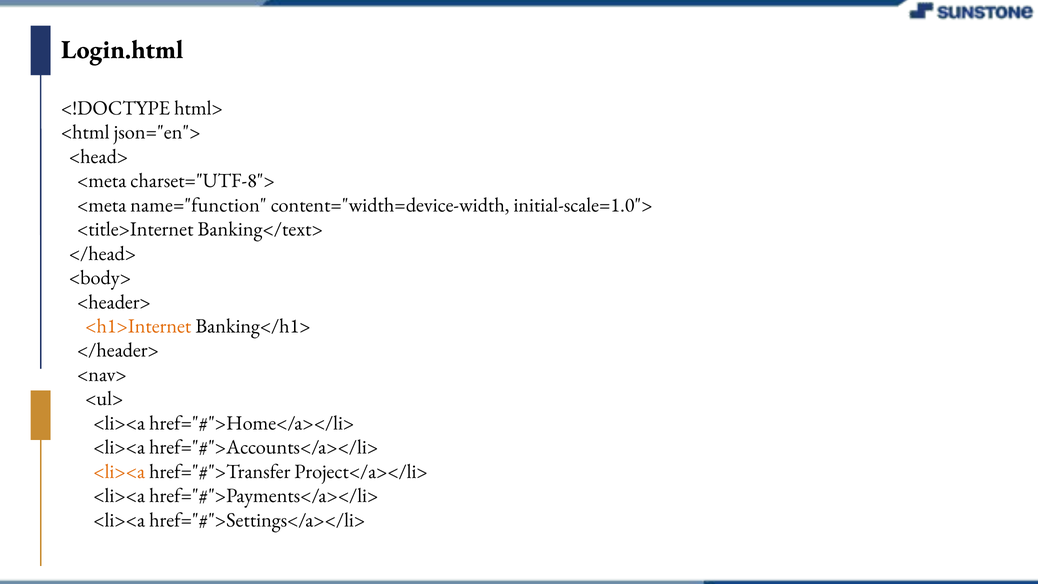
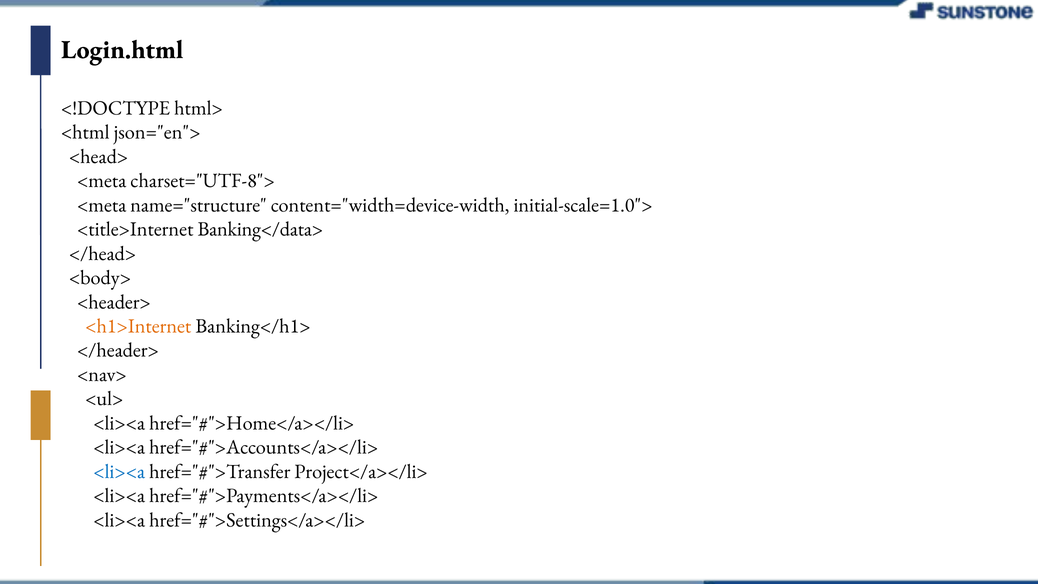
name="function: name="function -> name="structure (199, 205)
Banking</text>: Banking</text> -> Banking</data> (260, 229)
<li><a colour: orange -> blue (119, 471)
